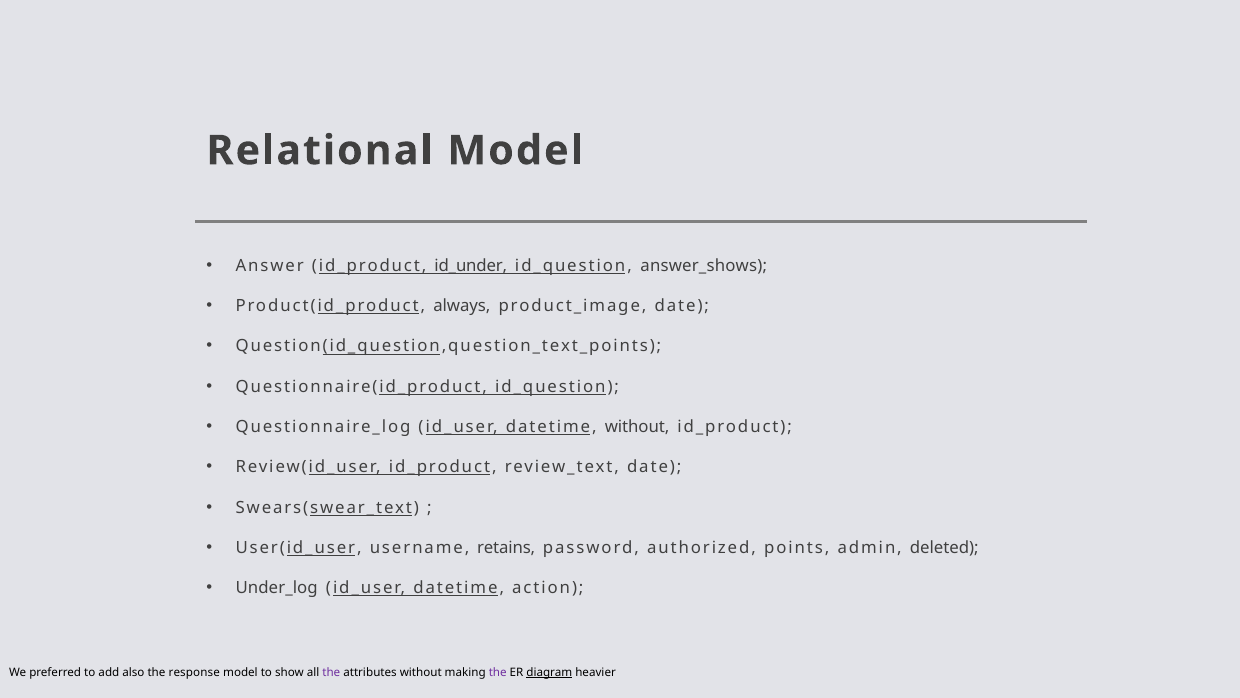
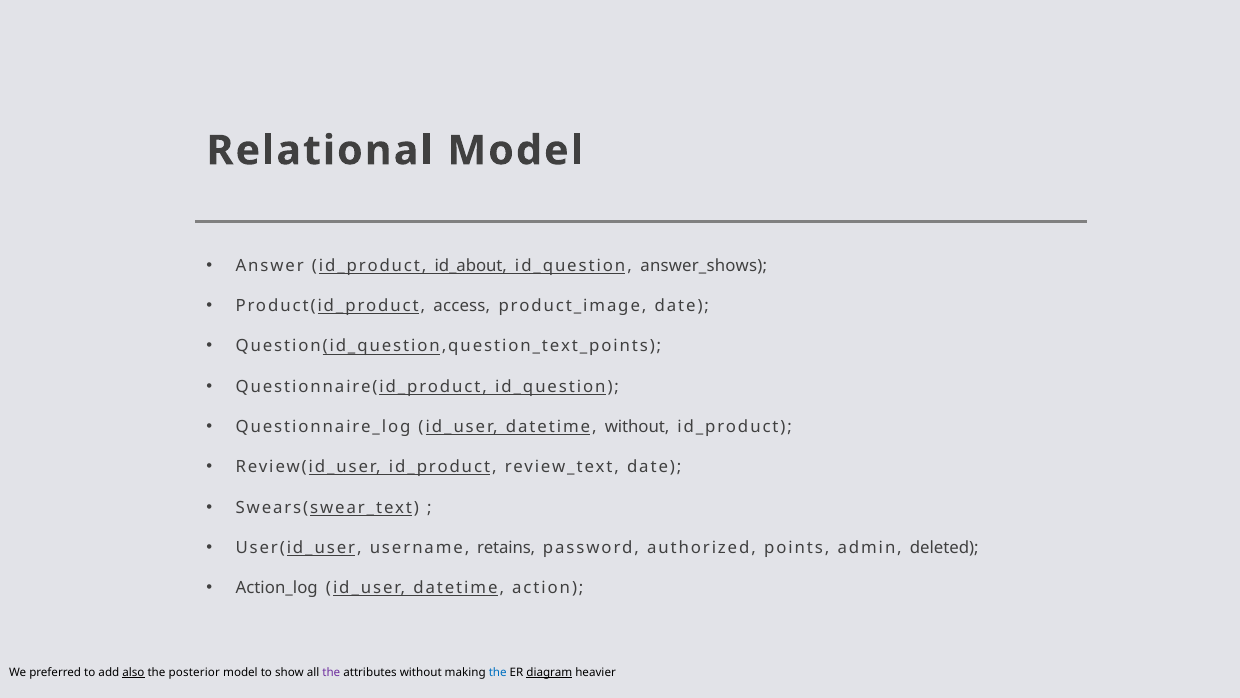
id_under: id_under -> id_about (471, 266)
always: always -> access (462, 306)
Under_log: Under_log -> Action_log (277, 588)
also underline: none -> present (133, 672)
response: response -> posterior (194, 672)
the colour: purple -> blue (498, 672)
